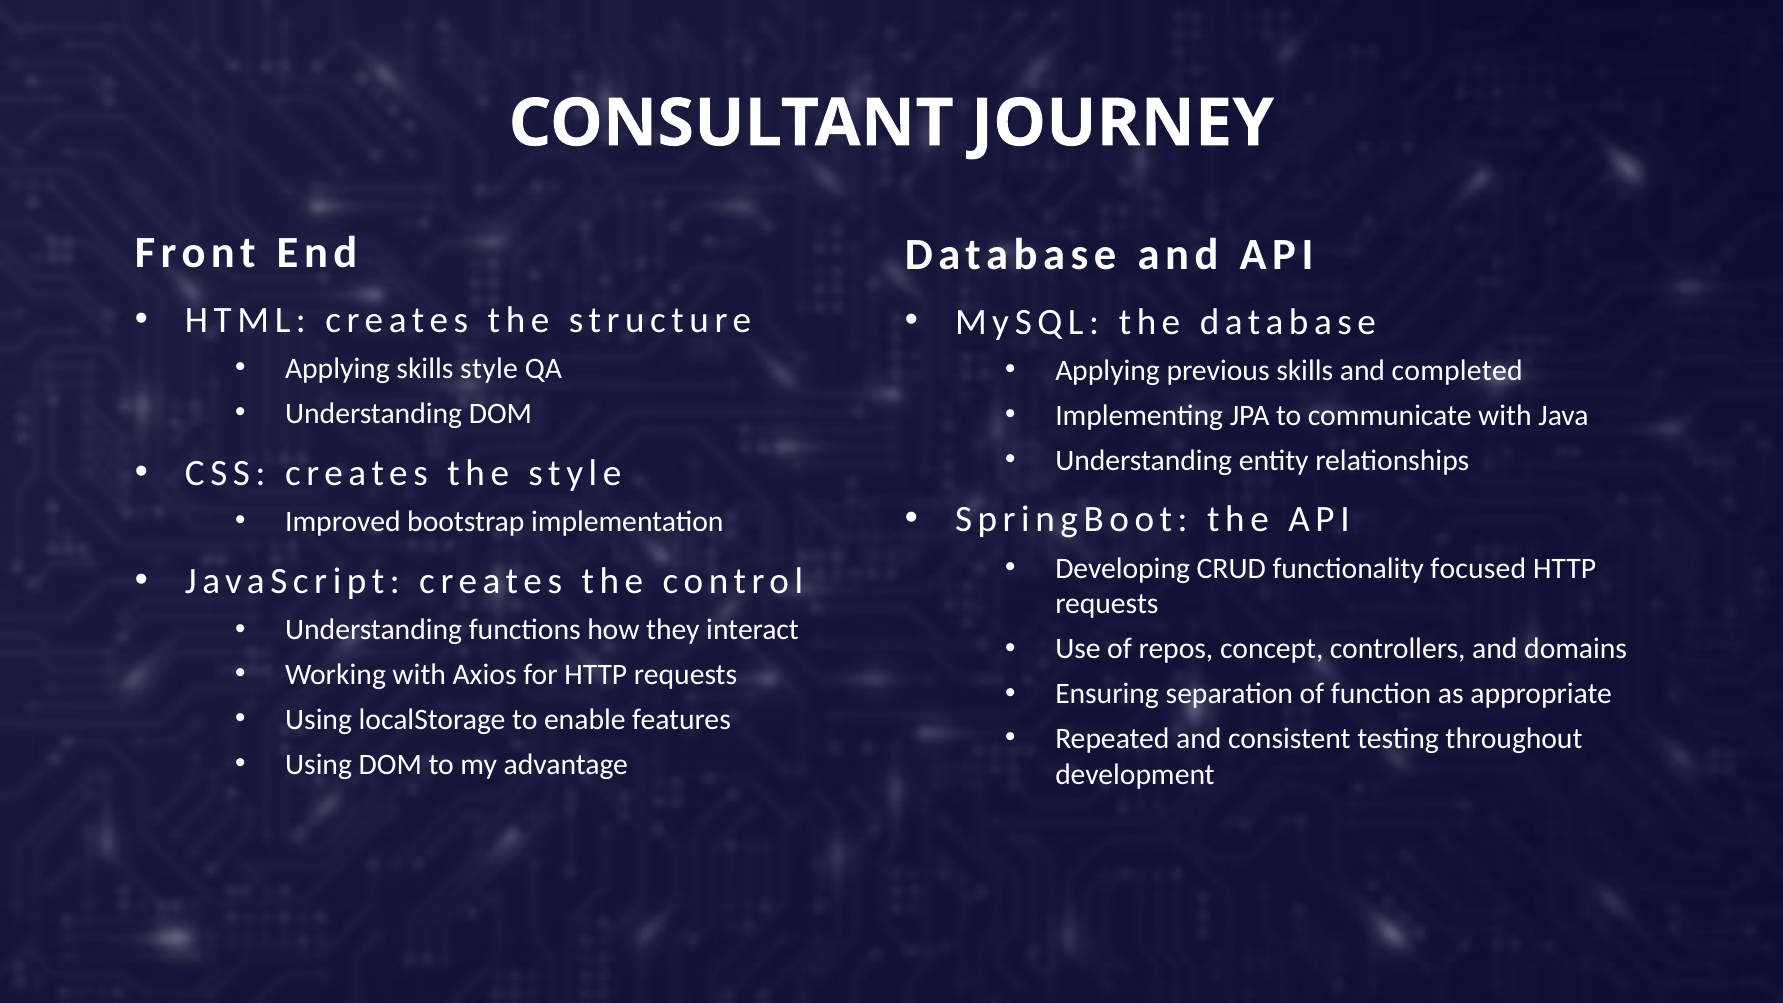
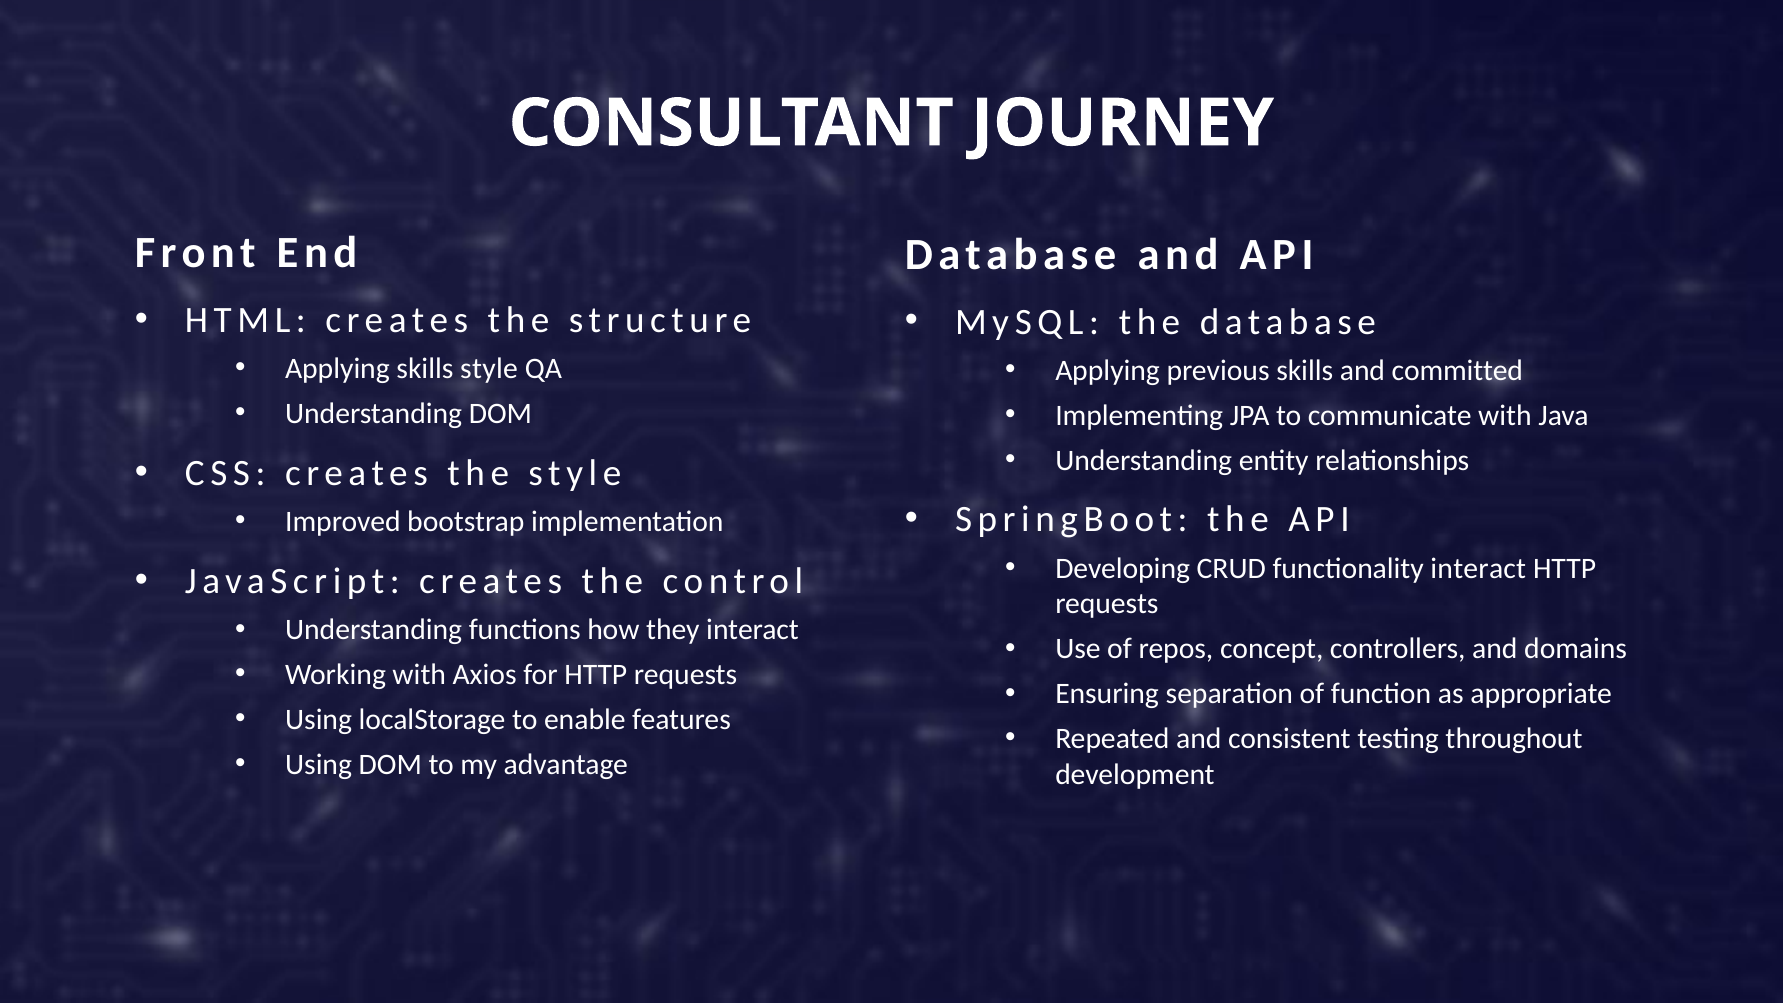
completed: completed -> committed (1457, 371)
functionality focused: focused -> interact (1478, 568)
